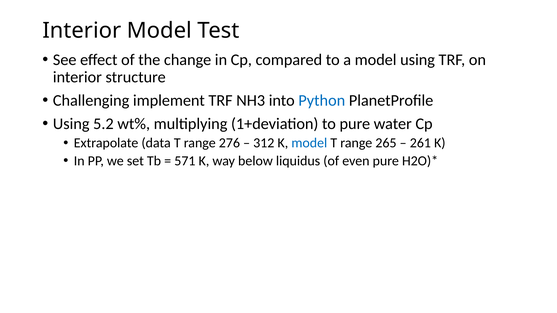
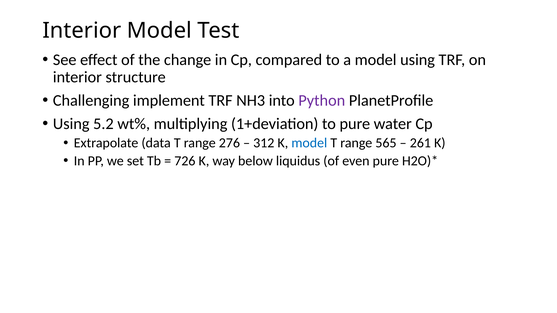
Python colour: blue -> purple (322, 101)
265: 265 -> 565 (386, 143)
571: 571 -> 726 (185, 161)
